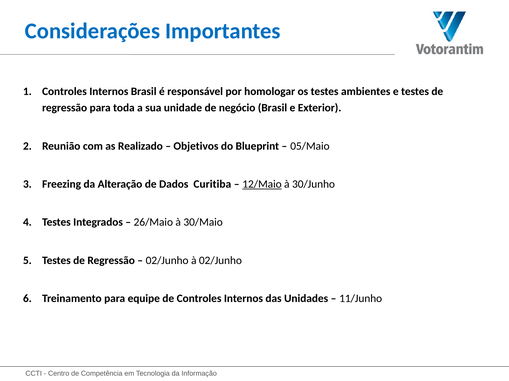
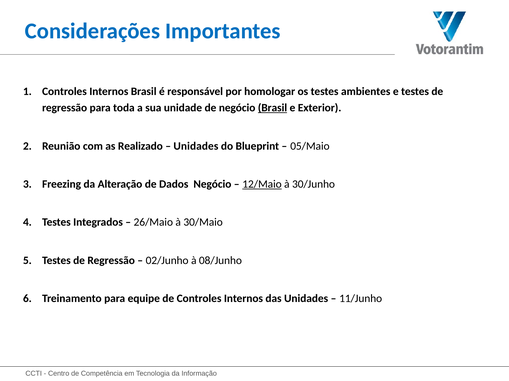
Brasil underline: none -> present (273, 108)
Objetivos: Objetivos -> Unidades (196, 146)
Dados Curitiba: Curitiba -> Negócio (212, 184)
à 02/Junho: 02/Junho -> 08/Junho (220, 261)
